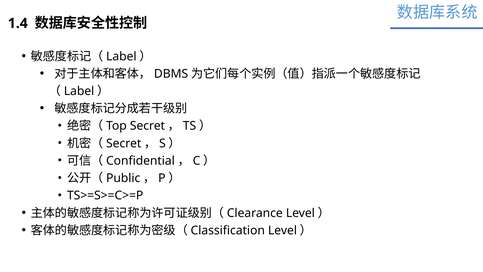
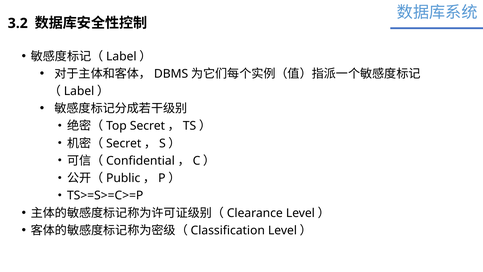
1.4: 1.4 -> 3.2 (18, 23)
